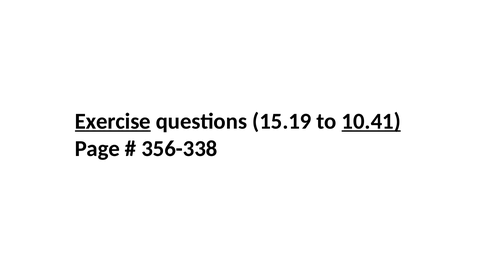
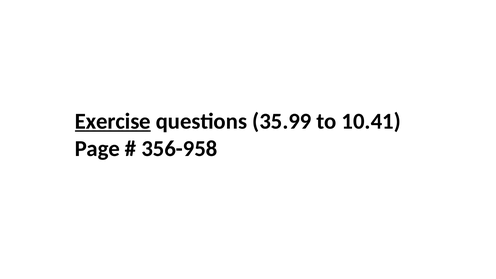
15.19: 15.19 -> 35.99 (282, 121)
10.41 underline: present -> none (371, 121)
356-338: 356-338 -> 356-958 (179, 149)
